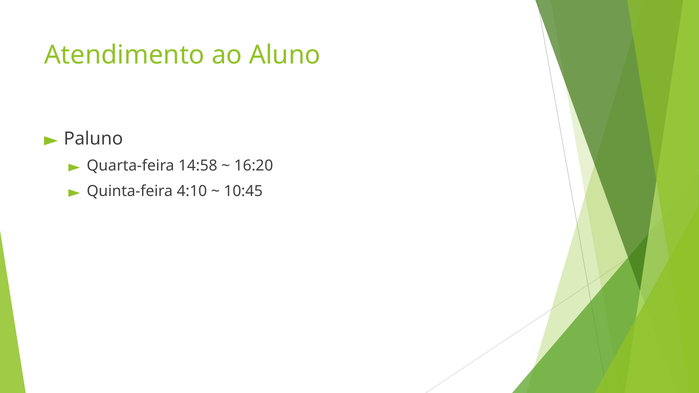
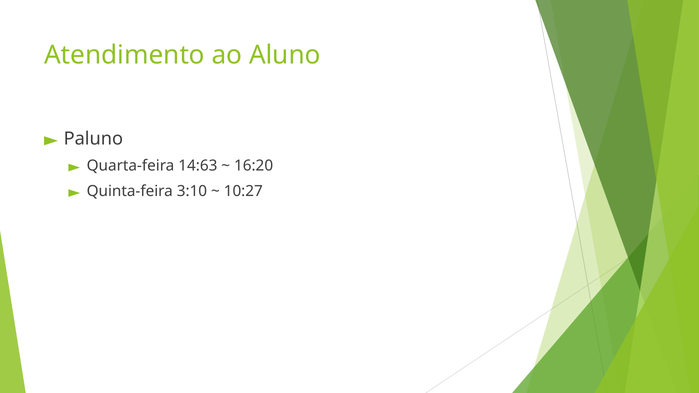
14:58: 14:58 -> 14:63 (198, 166)
4:10: 4:10 -> 3:10 (192, 191)
10:45: 10:45 -> 10:27 (243, 191)
